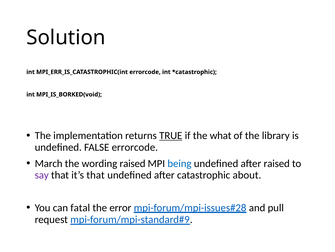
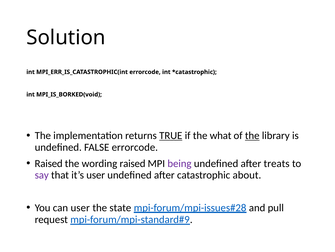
the underline: none -> present (252, 135)
March: March -> Raised (49, 163)
being colour: blue -> purple (179, 163)
after raised: raised -> treats (277, 163)
it’s that: that -> user (96, 175)
can fatal: fatal -> user (80, 207)
error: error -> state (120, 207)
